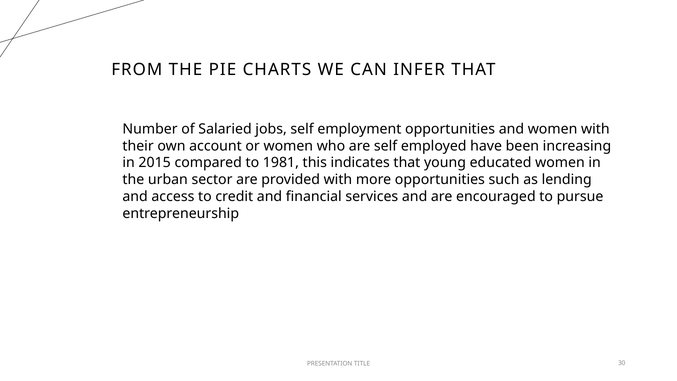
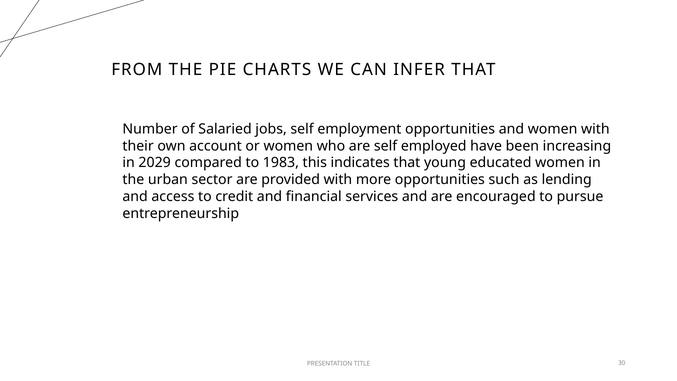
2015: 2015 -> 2029 (155, 163)
1981: 1981 -> 1983 (281, 163)
